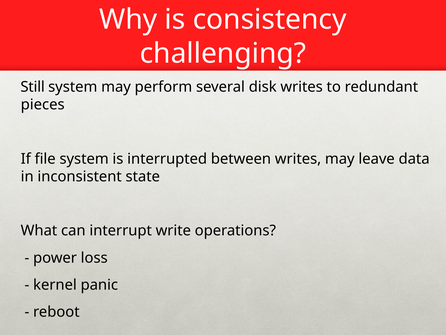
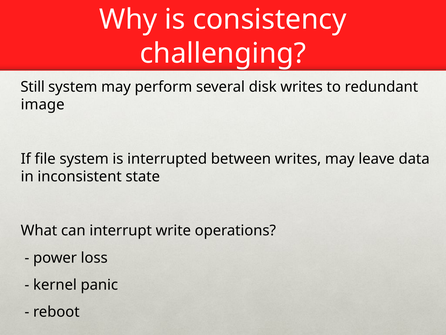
pieces: pieces -> image (43, 104)
